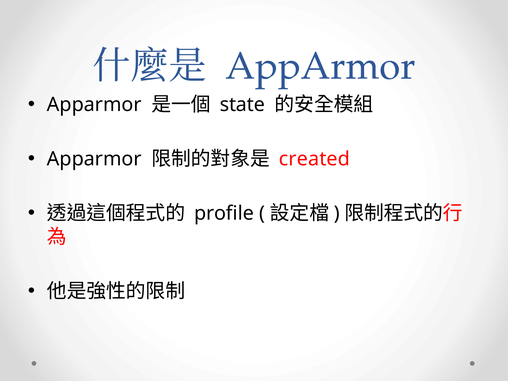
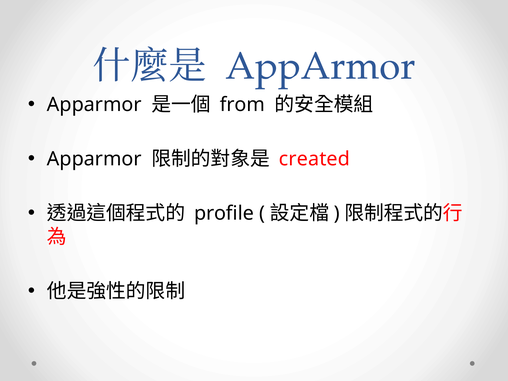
state: state -> from (242, 105)
